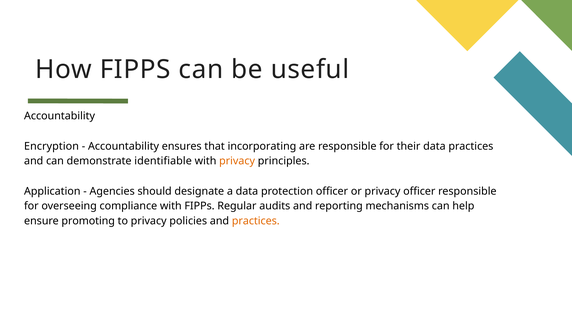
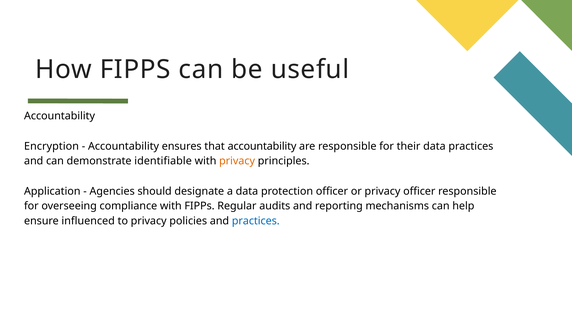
that incorporating: incorporating -> accountability (262, 146)
promoting: promoting -> influenced (88, 221)
practices colour: orange -> blue (256, 221)
